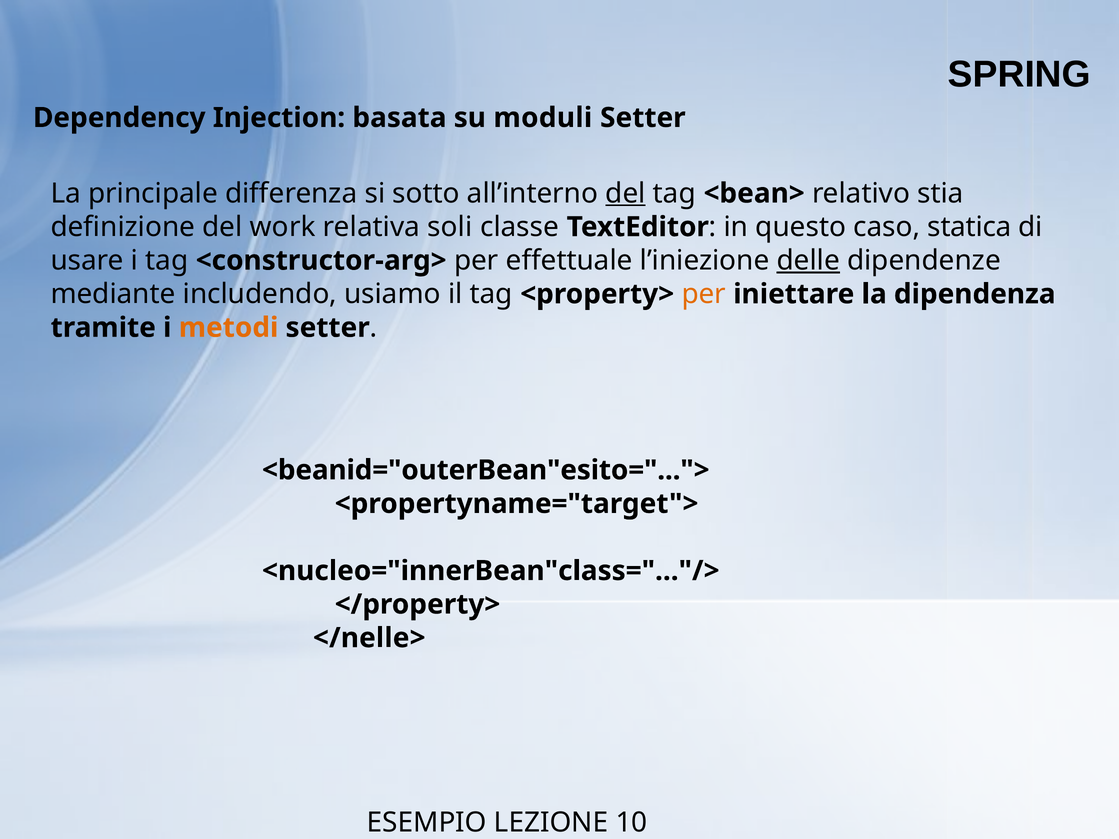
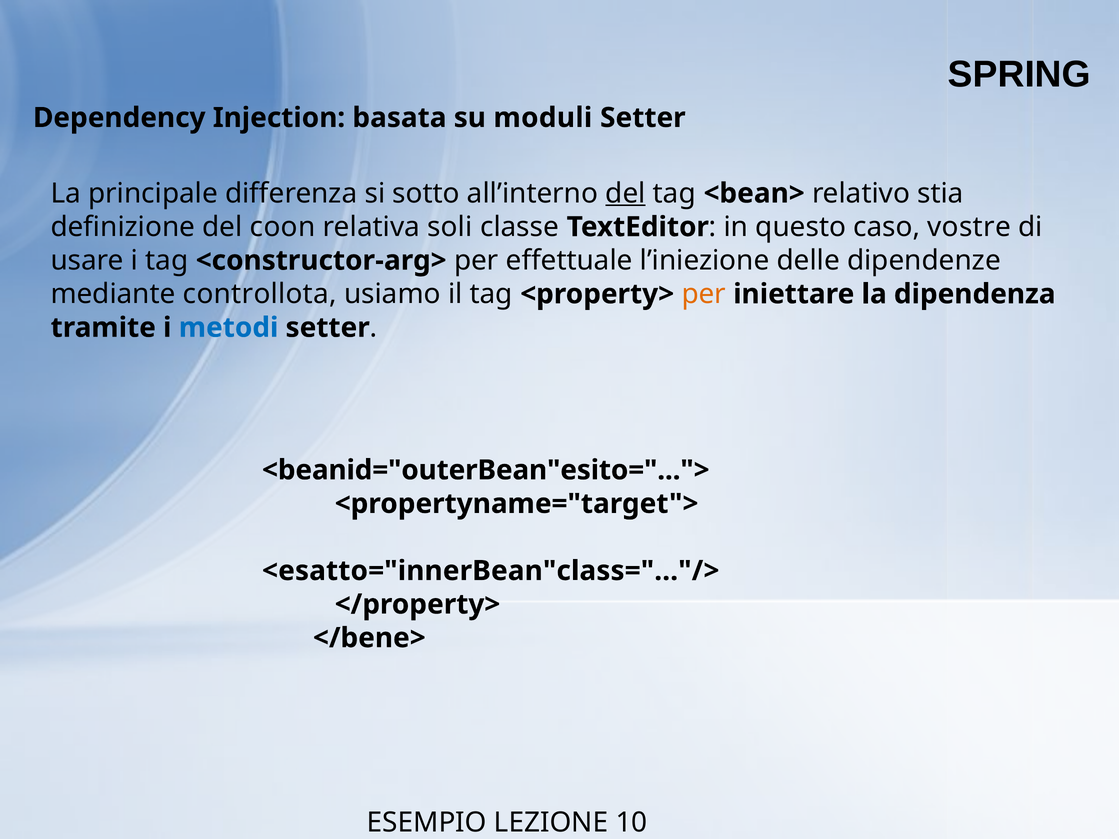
work: work -> coon (283, 227)
statica: statica -> vostre (969, 227)
delle underline: present -> none (808, 261)
includendo: includendo -> controllota (260, 294)
metodi colour: orange -> blue (229, 328)
<nucleo="innerBean"class="..."/>: <nucleo="innerBean"class="..."/> -> <esatto="innerBean"class="..."/> (491, 571)
</nelle>: </nelle> -> </bene> (369, 638)
